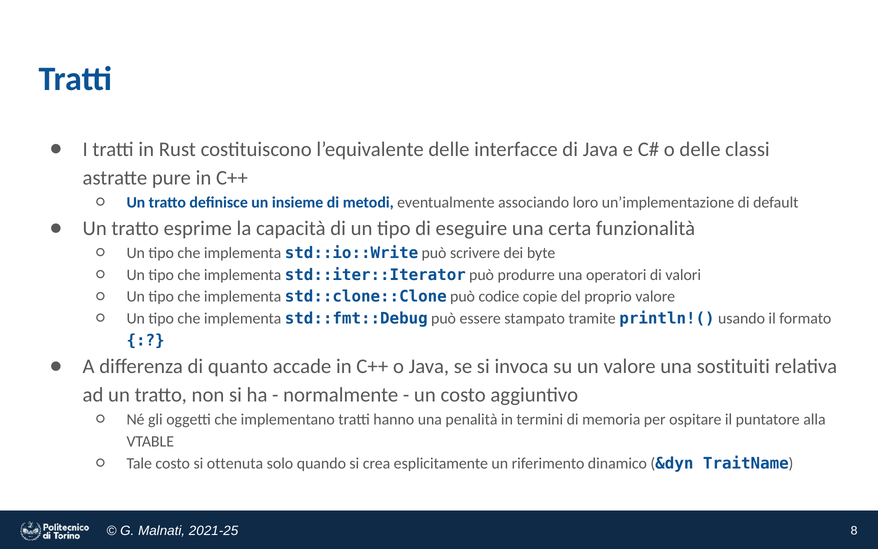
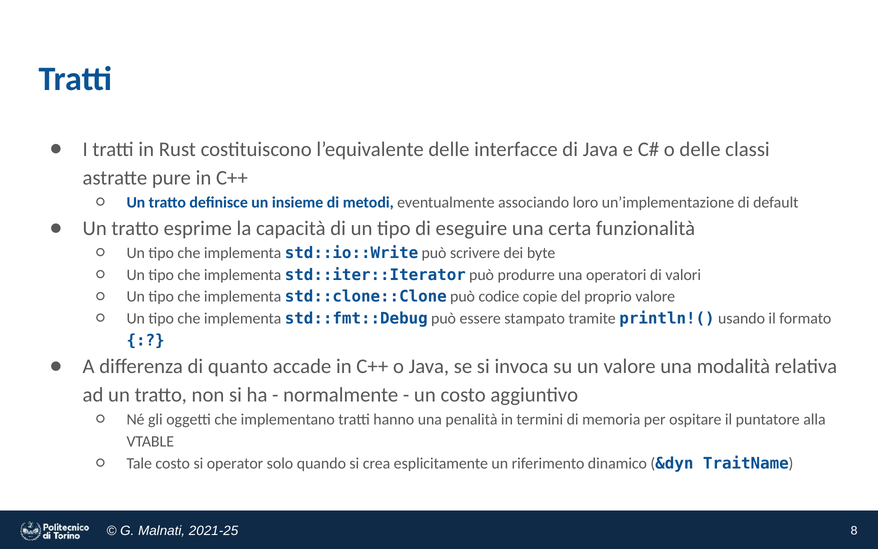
sostituiti: sostituiti -> modalità (733, 366)
ottenuta: ottenuta -> operator (235, 463)
